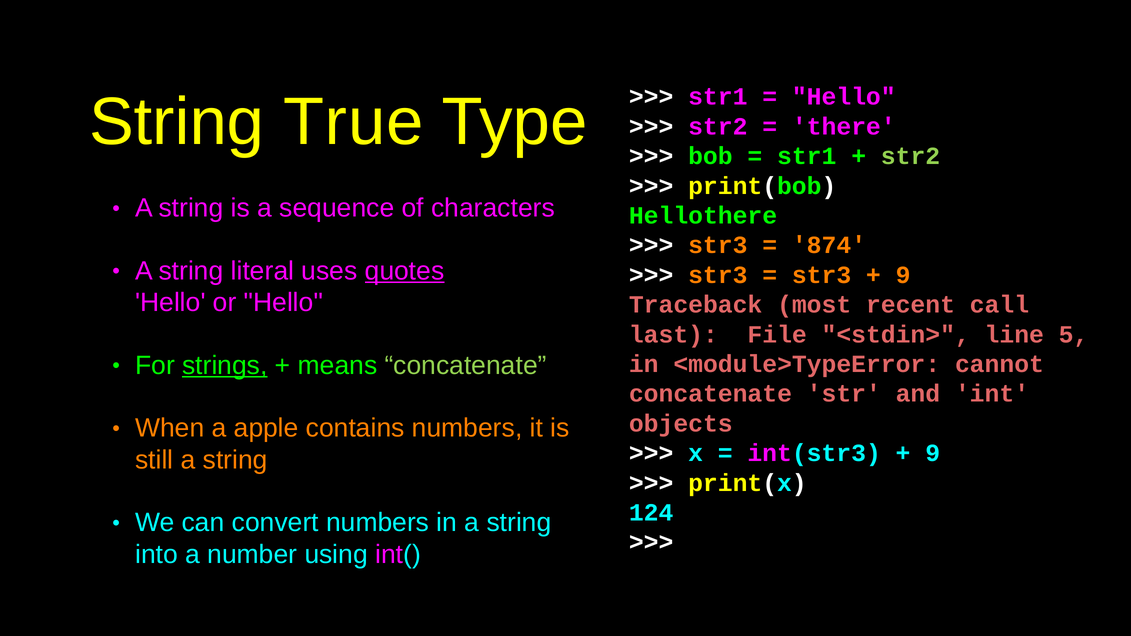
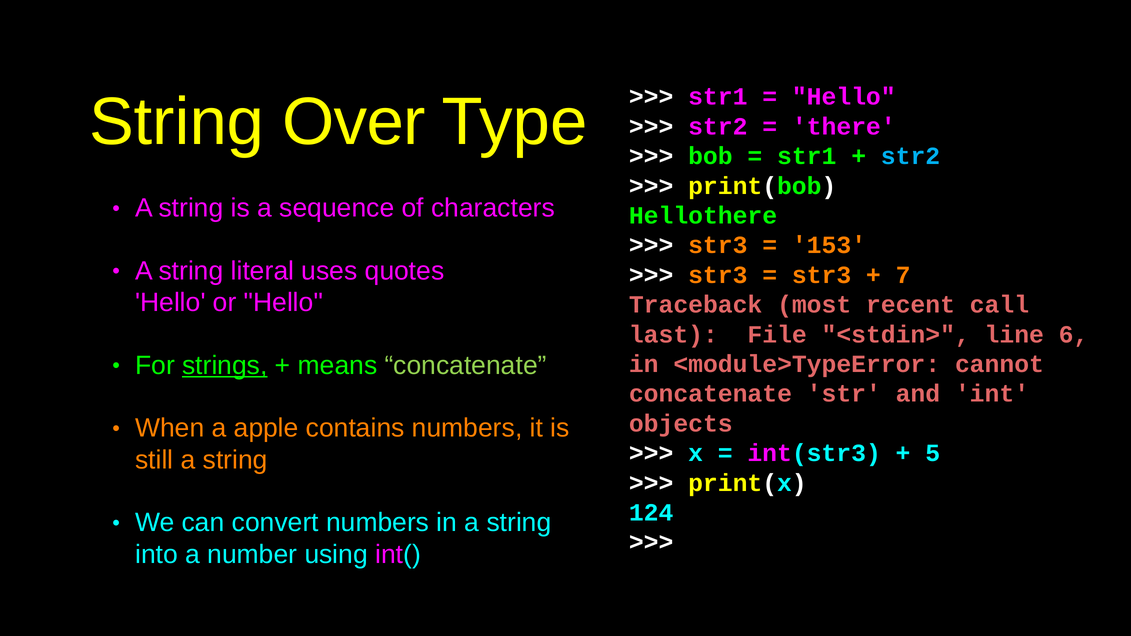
True: True -> Over (354, 122)
str2 colour: light green -> light blue (911, 156)
874: 874 -> 153 (829, 245)
quotes underline: present -> none (405, 271)
9: 9 -> 7 (903, 275)
5: 5 -> 6 (1074, 334)
9: 9 -> 5 (933, 453)
